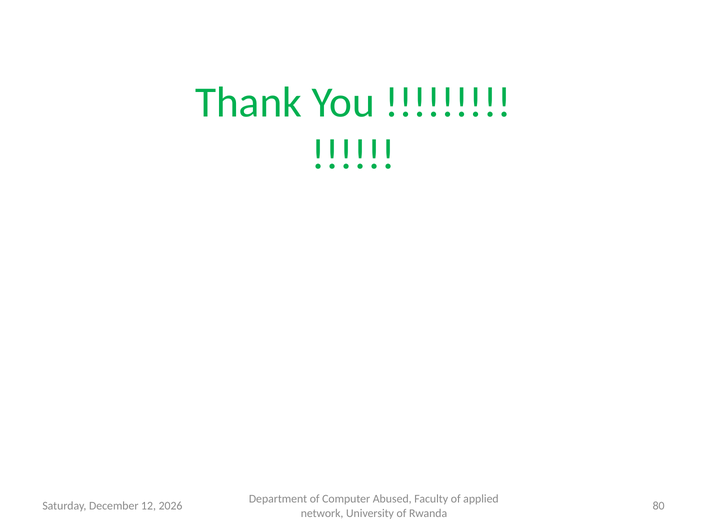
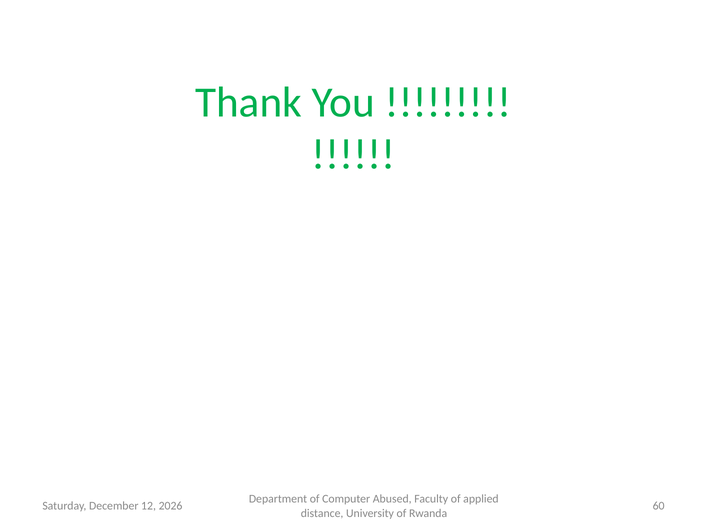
80: 80 -> 60 (659, 506)
network: network -> distance (322, 513)
